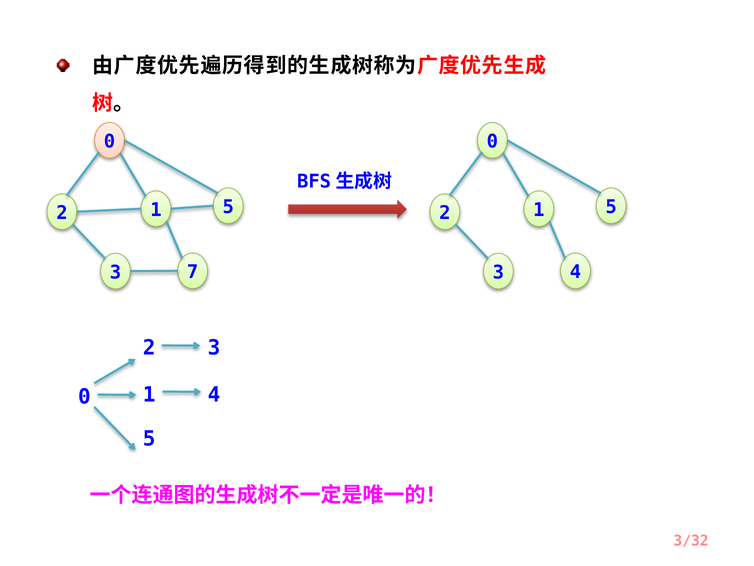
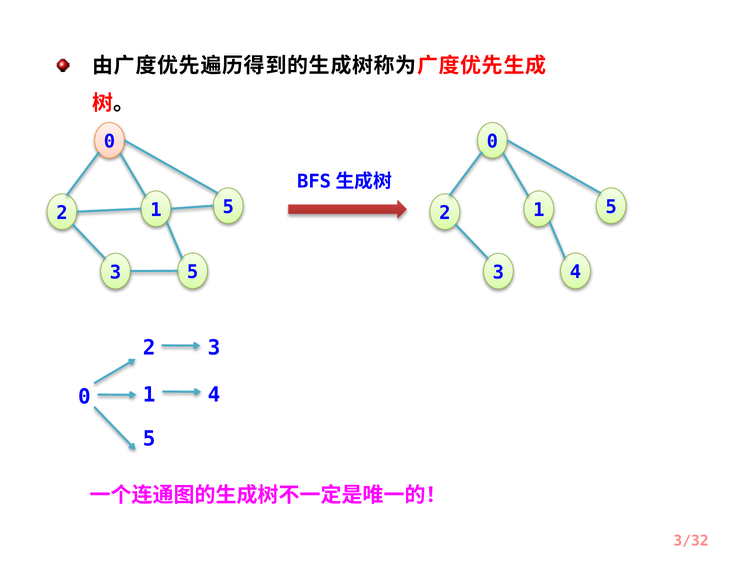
3 7: 7 -> 5 (193, 272)
